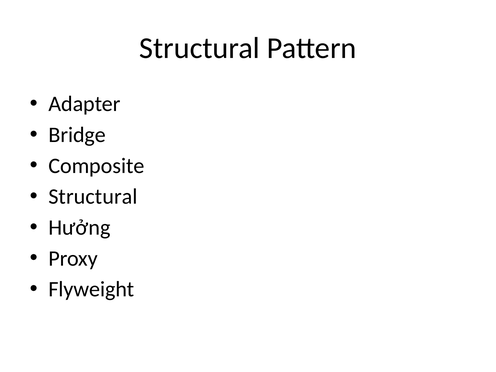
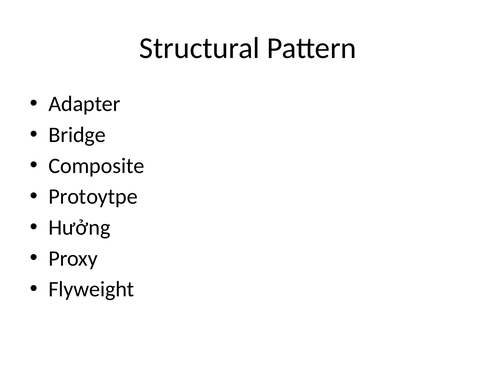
Structural: Structural -> Protoytpe (93, 197)
